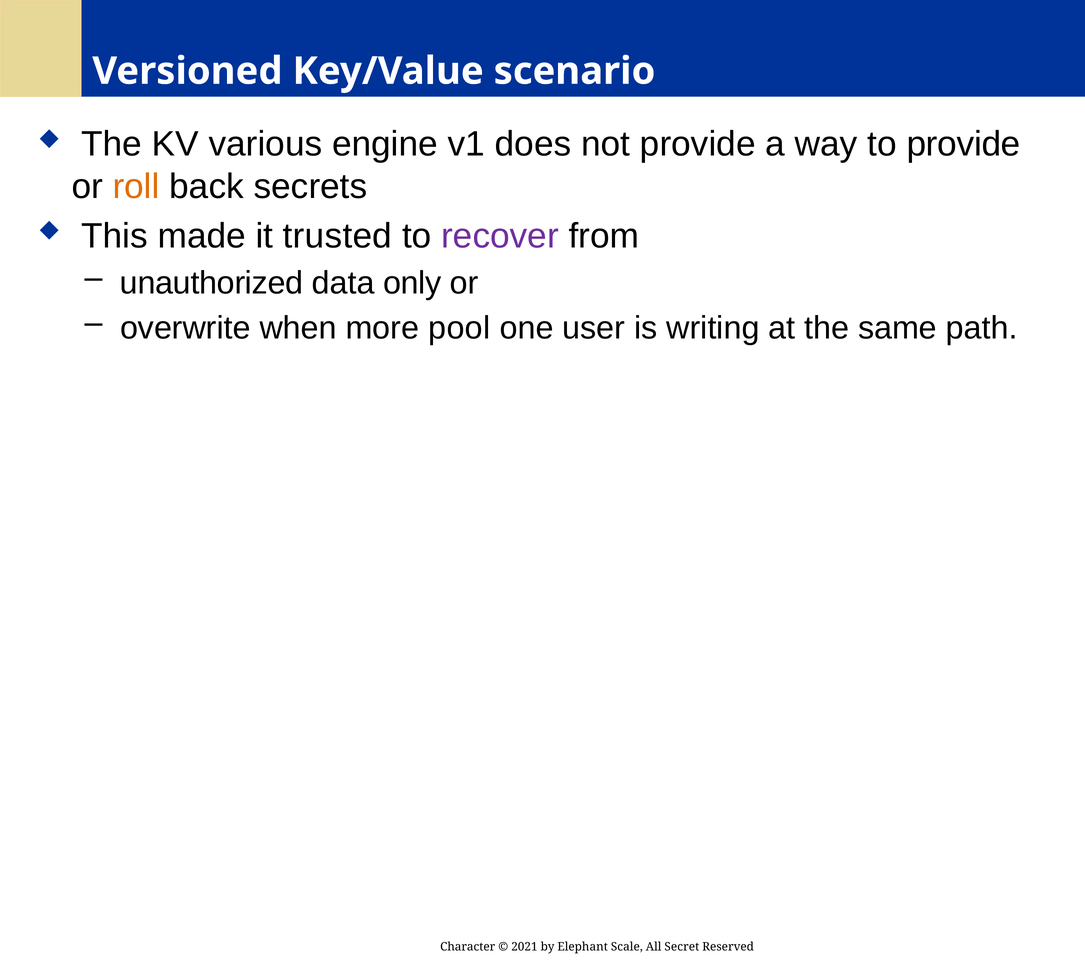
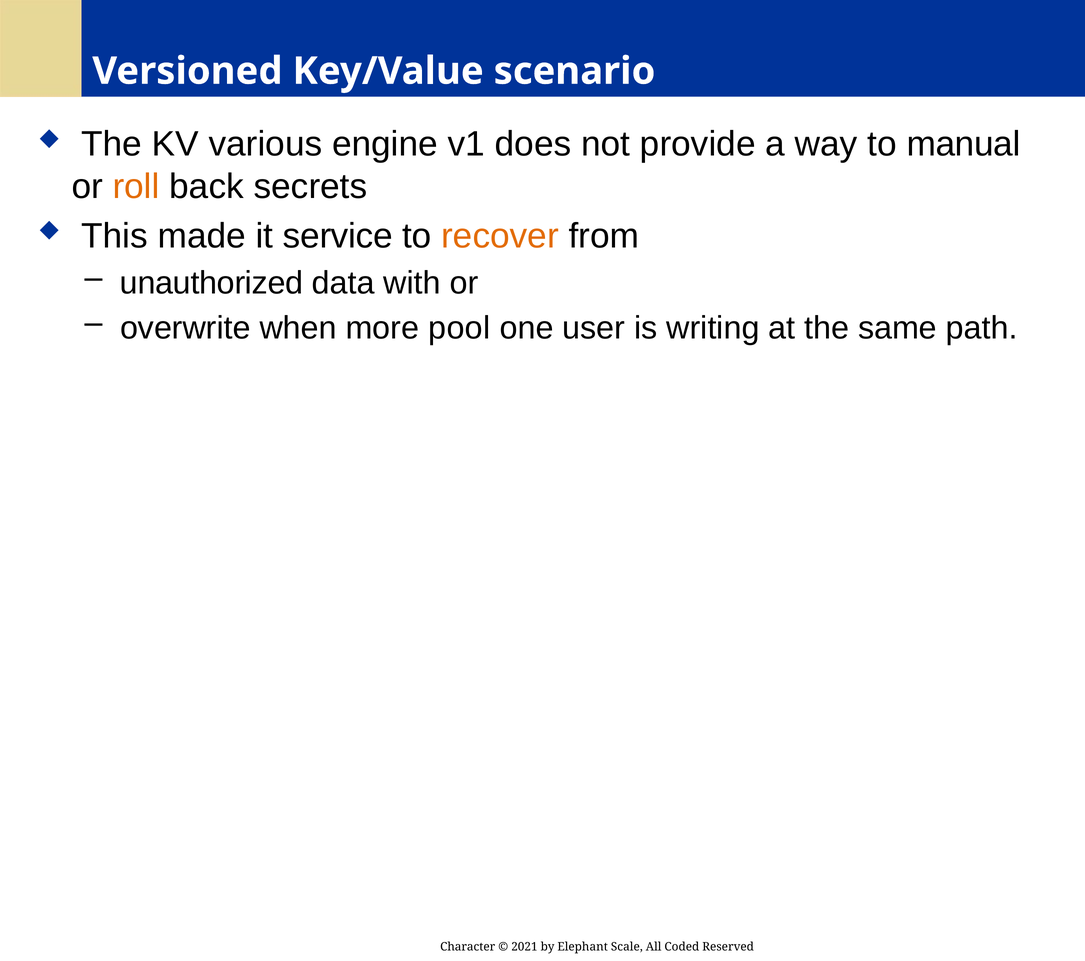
to provide: provide -> manual (964, 144)
trusted: trusted -> service (338, 236)
recover colour: purple -> orange (500, 236)
only: only -> with (412, 283)
Secret: Secret -> Coded (682, 947)
